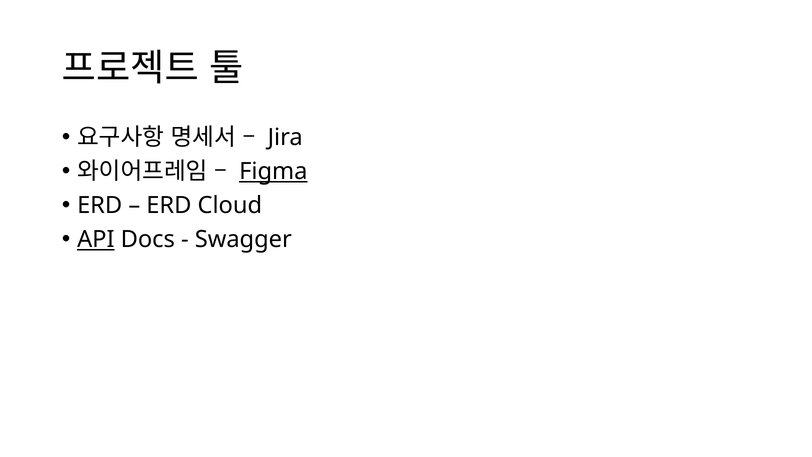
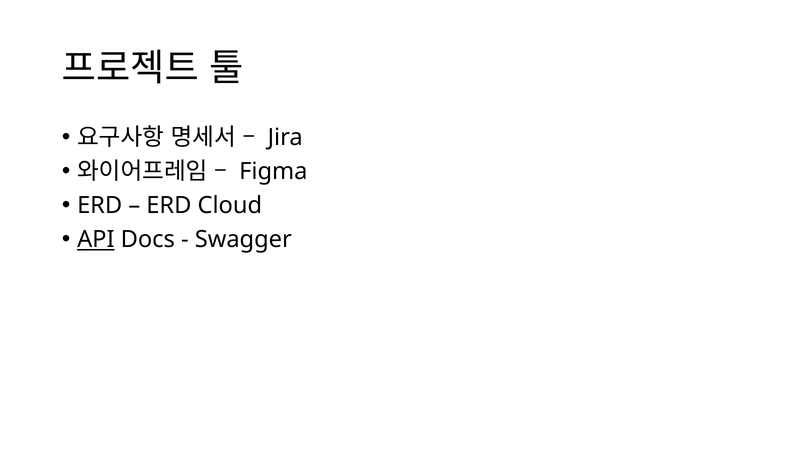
Figma underline: present -> none (273, 171)
